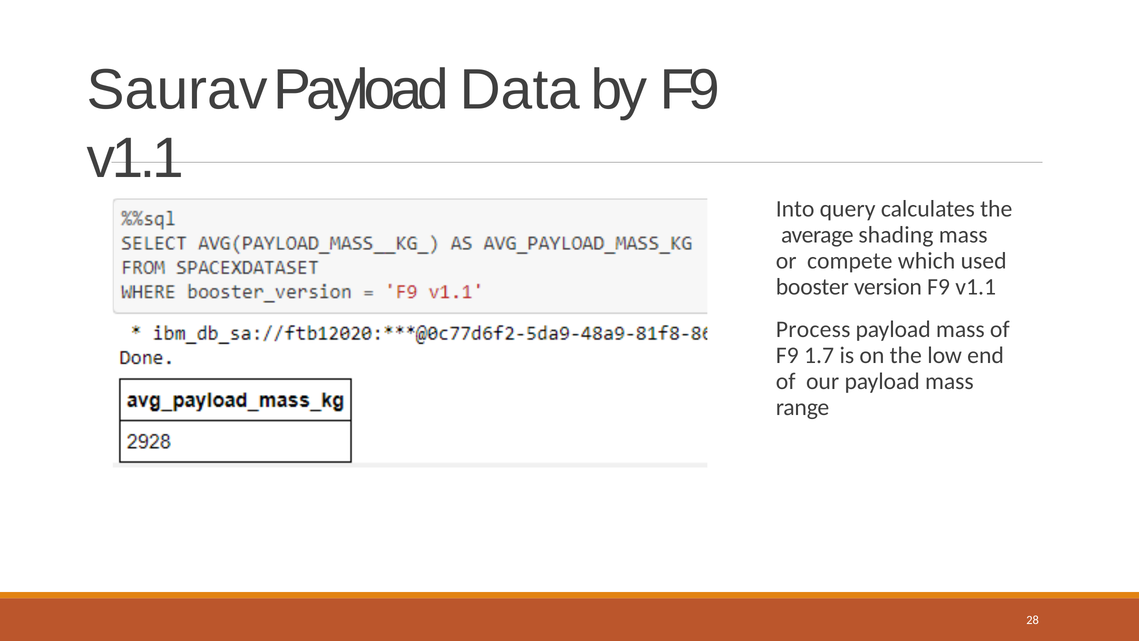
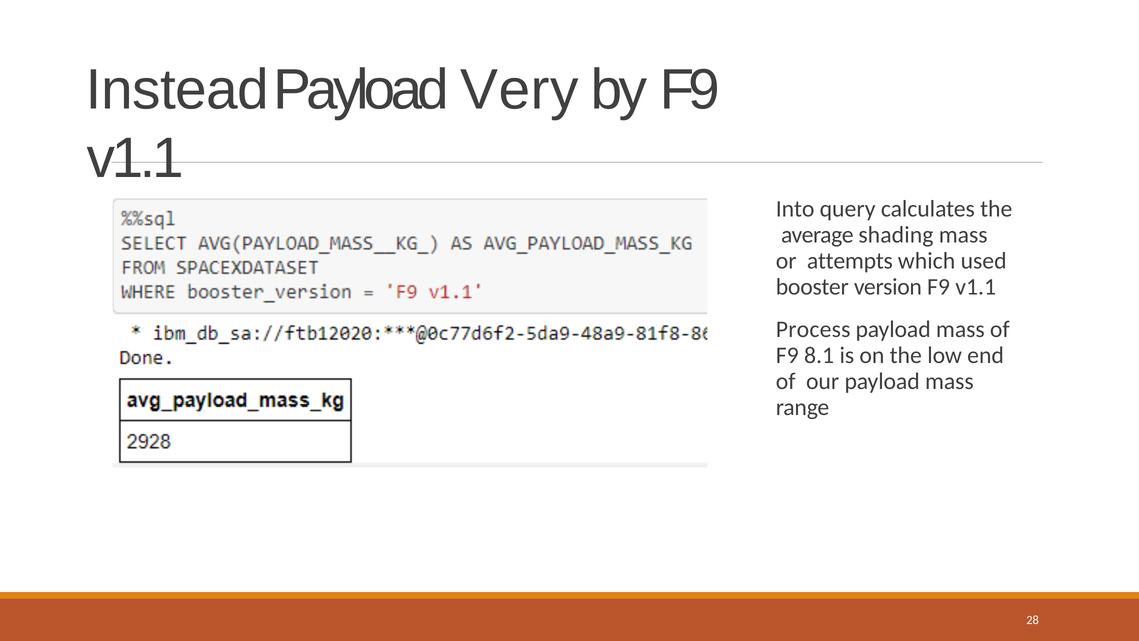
Saurav: Saurav -> Instead (178, 90)
Data: Data -> Very (520, 90)
compete: compete -> attempts (850, 261)
1.7: 1.7 -> 8.1 (819, 355)
